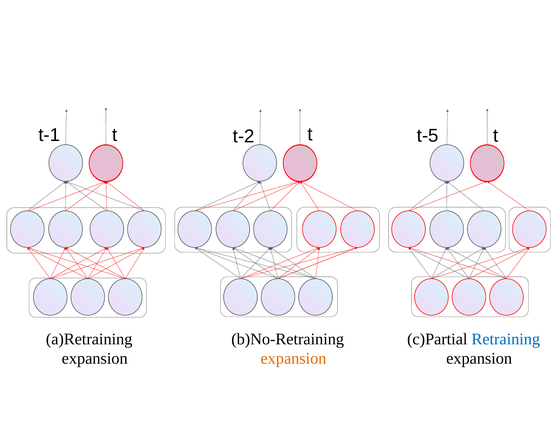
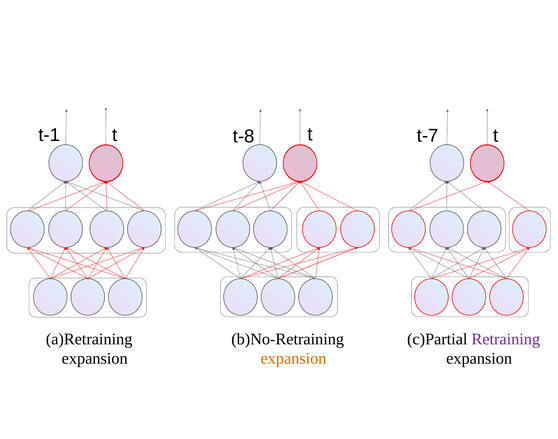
t-2: t-2 -> t-8 (244, 136)
t-5: t-5 -> t-7 (428, 136)
Retraining colour: blue -> purple (506, 339)
